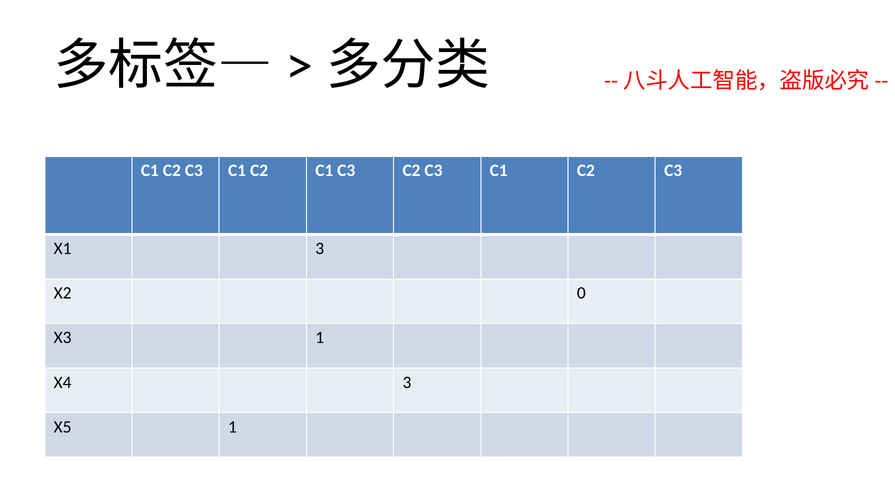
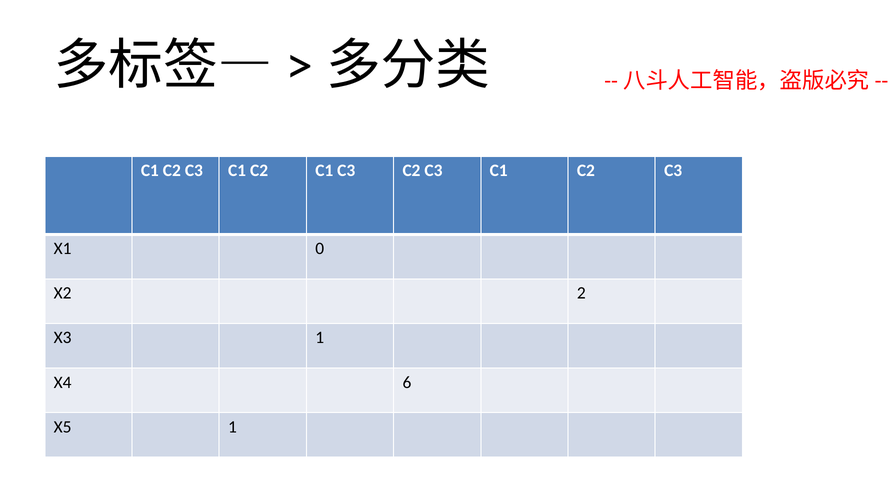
X1 3: 3 -> 0 (320, 249)
0: 0 -> 2 (581, 293)
X4 3: 3 -> 6 (407, 383)
